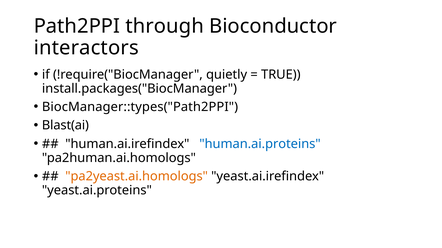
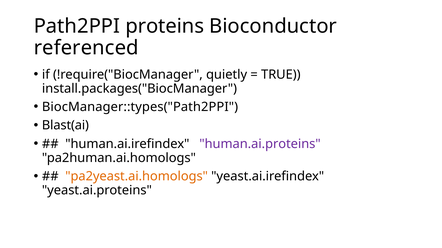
through: through -> proteins (165, 26)
interactors: interactors -> referenced (86, 48)
human.ai.proteins colour: blue -> purple (260, 144)
